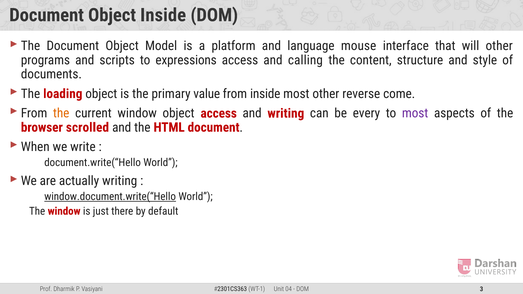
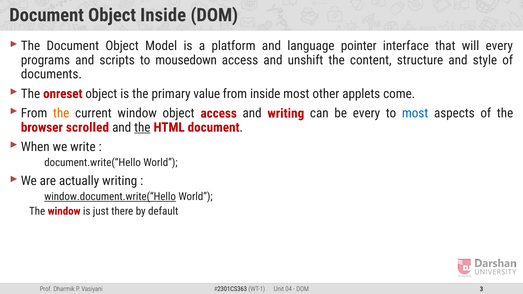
mouse: mouse -> pointer (359, 46)
will other: other -> every (499, 46)
expressions: expressions -> mousedown (186, 60)
calling: calling -> unshift (306, 60)
loading: loading -> onreset (63, 94)
reverse: reverse -> applets (361, 94)
most colour: purple -> blue (415, 113)
the underline: none -> present (142, 127)
